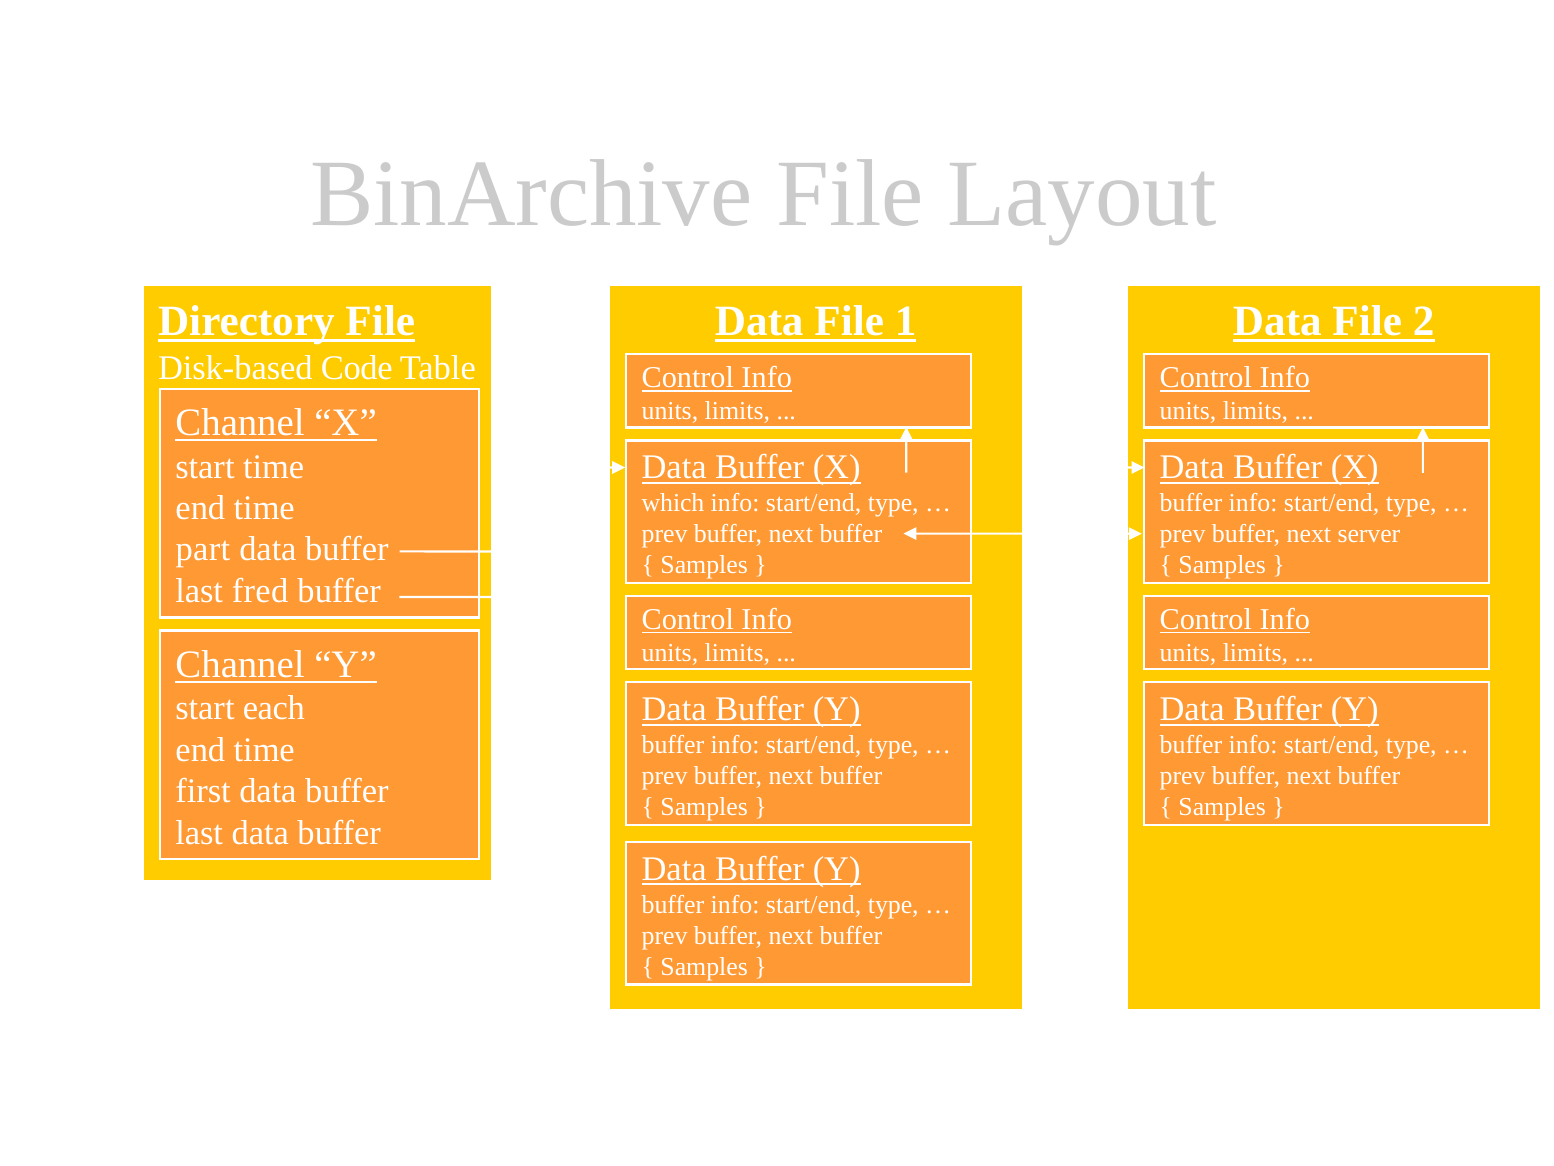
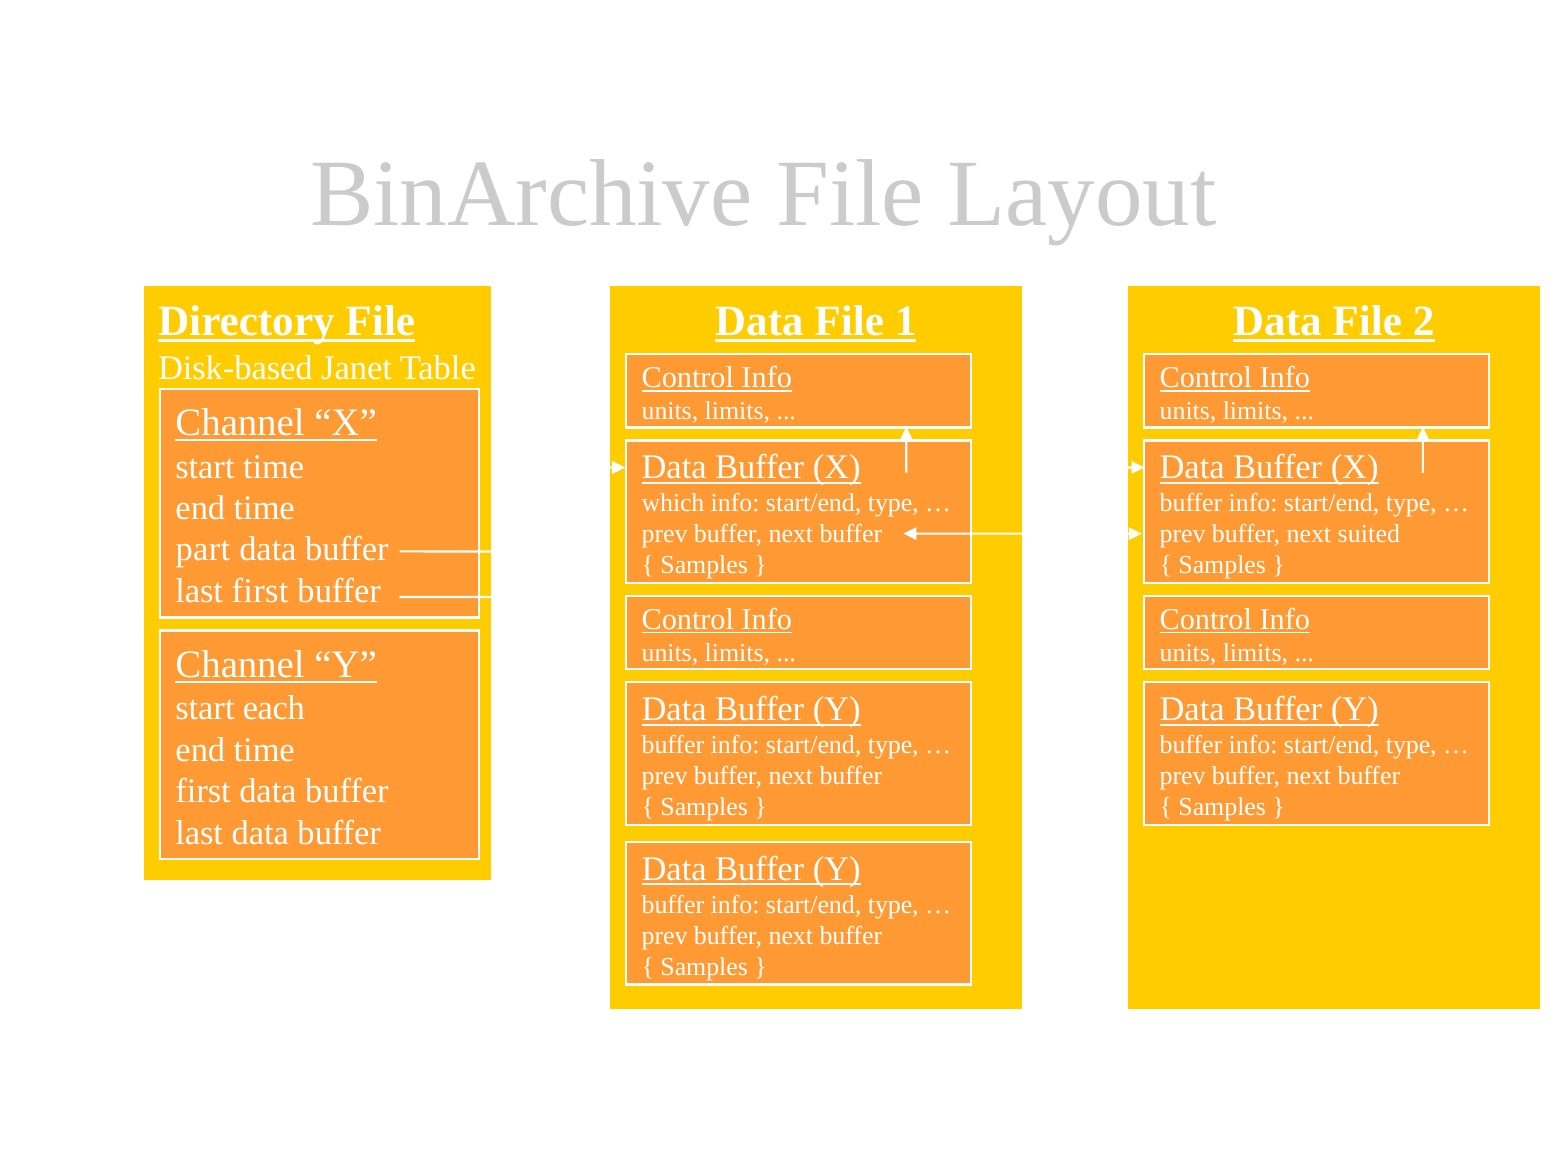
Code: Code -> Janet (357, 368)
server: server -> suited (1369, 534)
last fred: fred -> first (260, 591)
